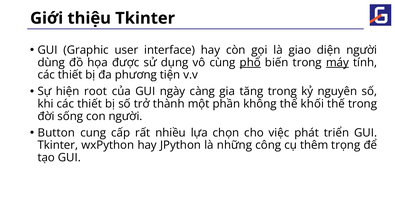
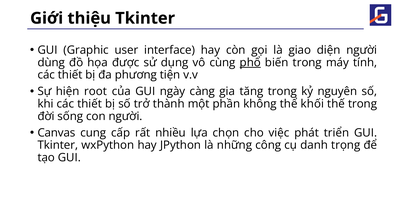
máy underline: present -> none (337, 63)
Button: Button -> Canvas (56, 133)
thêm: thêm -> danh (314, 145)
